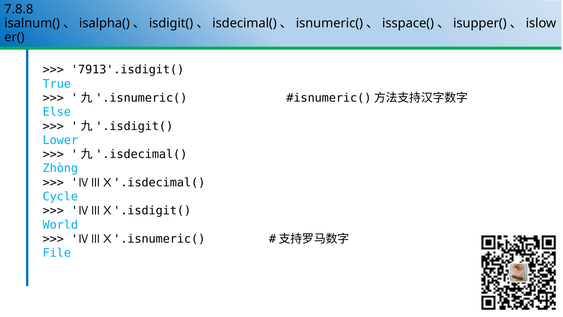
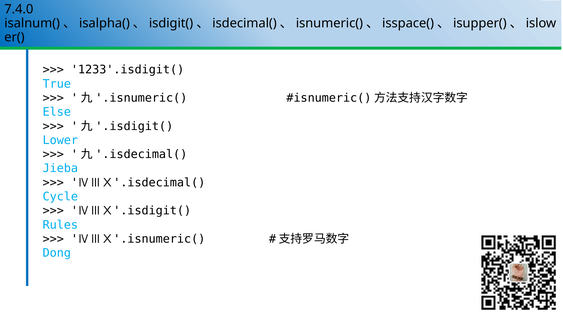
7.8.8: 7.8.8 -> 7.4.0 (19, 9)
7913'.isdigit(: 7913'.isdigit( -> 1233'.isdigit( (128, 70)
Zhòng: Zhòng -> Jieba (60, 168)
World: World -> Rules (60, 225)
File: File -> Dong (57, 253)
